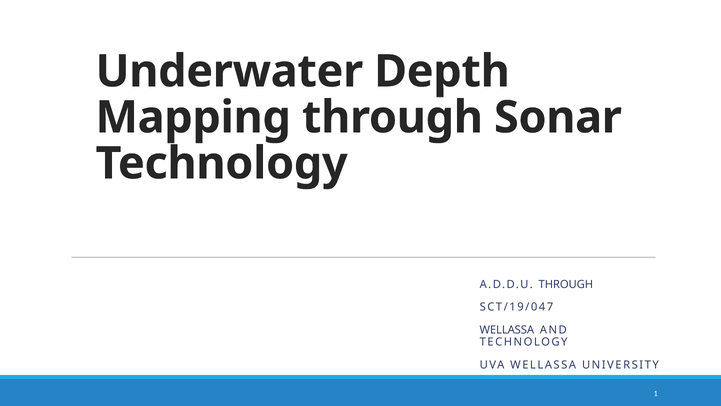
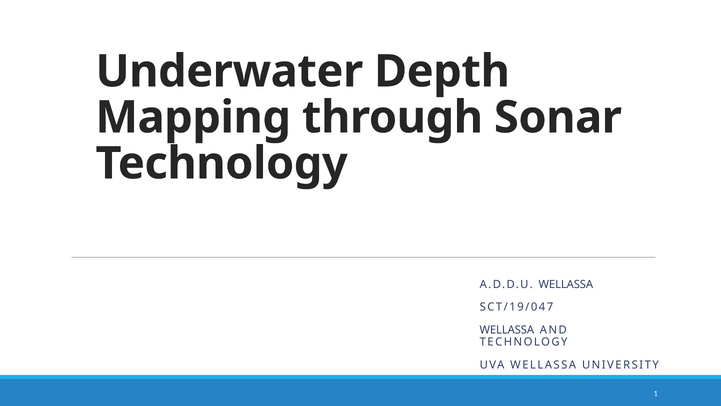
A.D.D.U THROUGH: THROUGH -> WELLASSA (566, 284)
